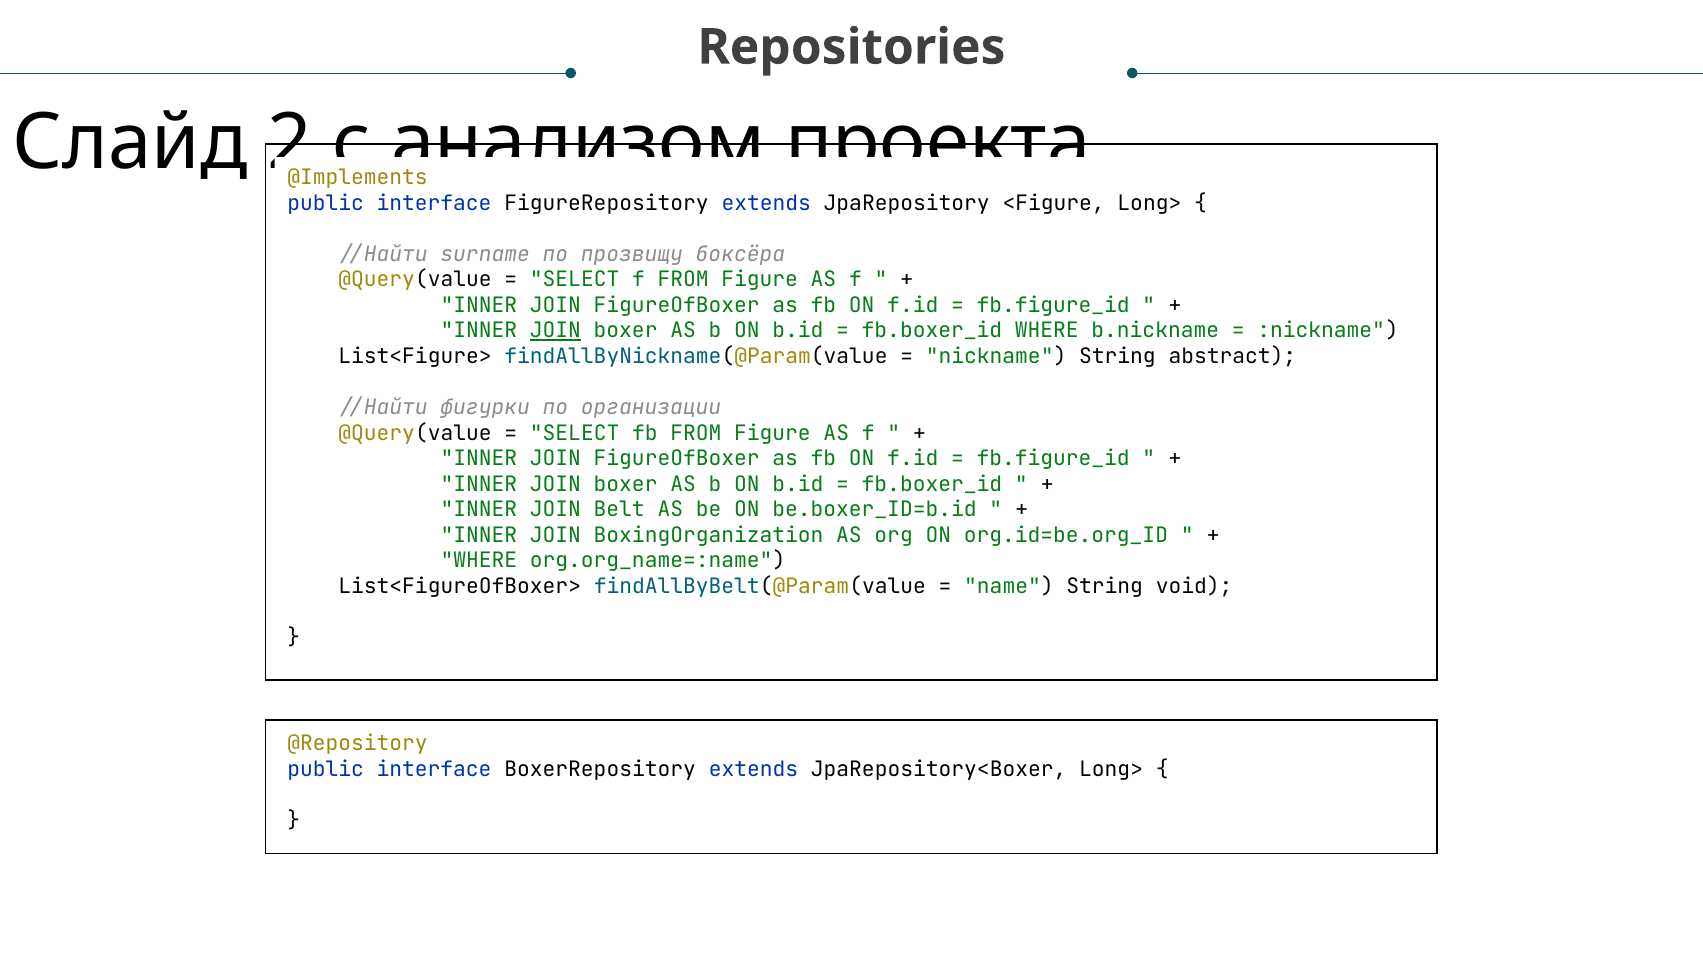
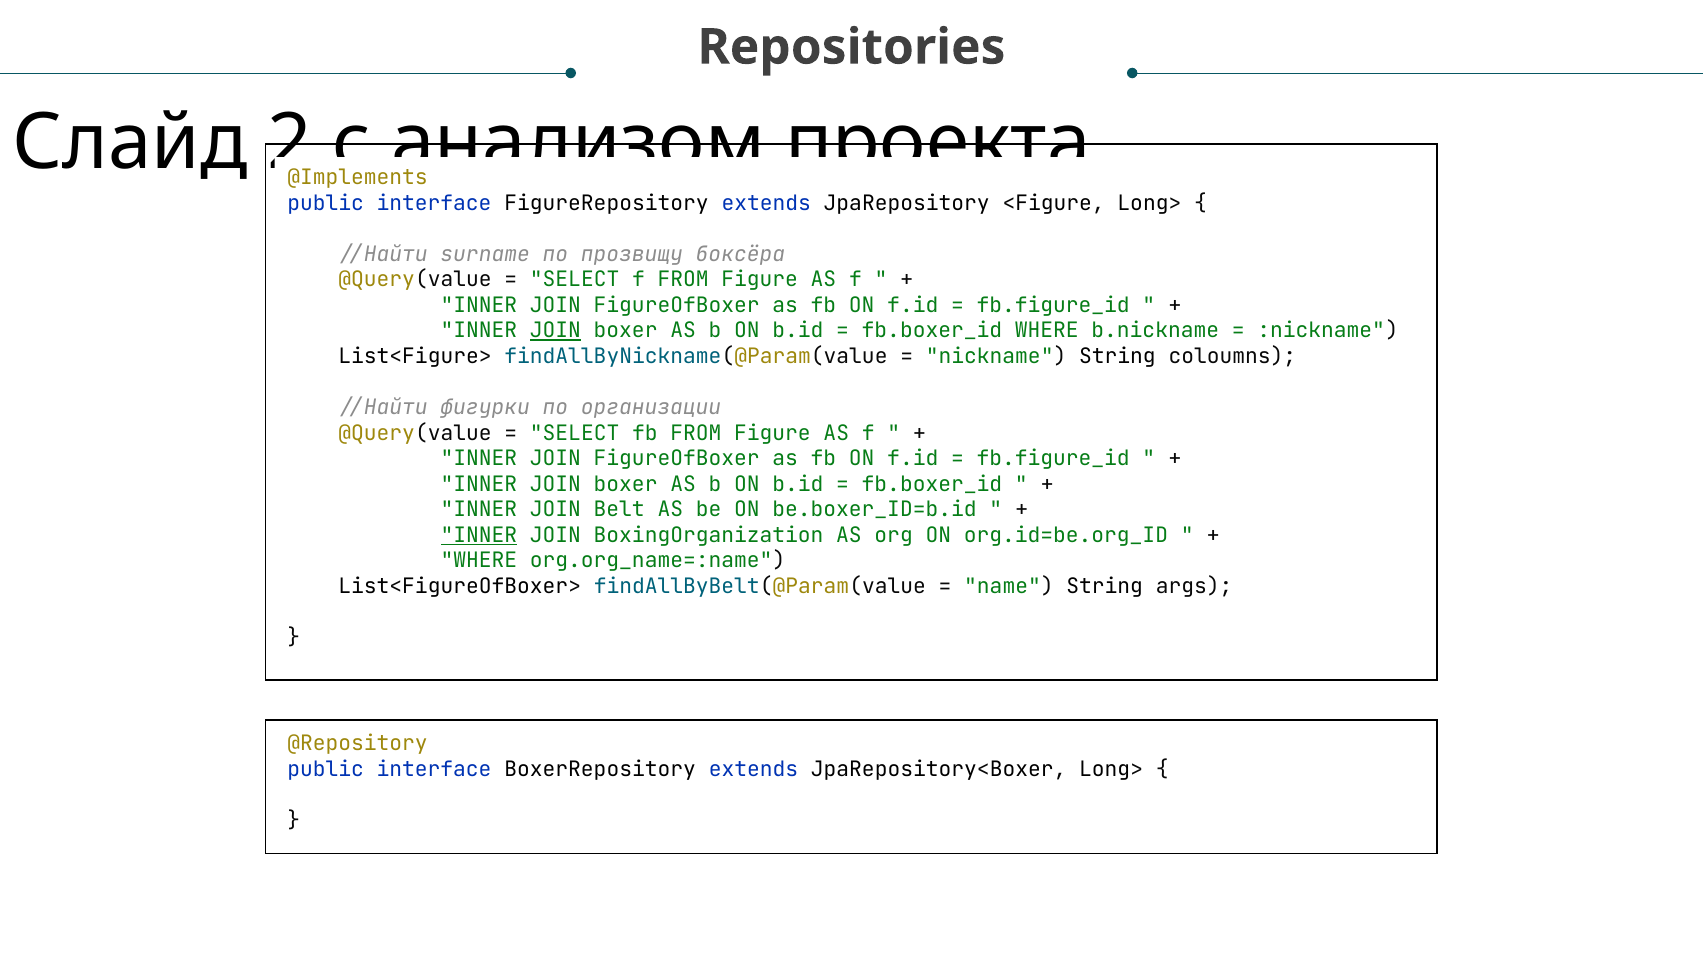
abstract: abstract -> coloumns (1232, 356)
INNER underline: none -> present (479, 535)
void: void -> args (1194, 586)
